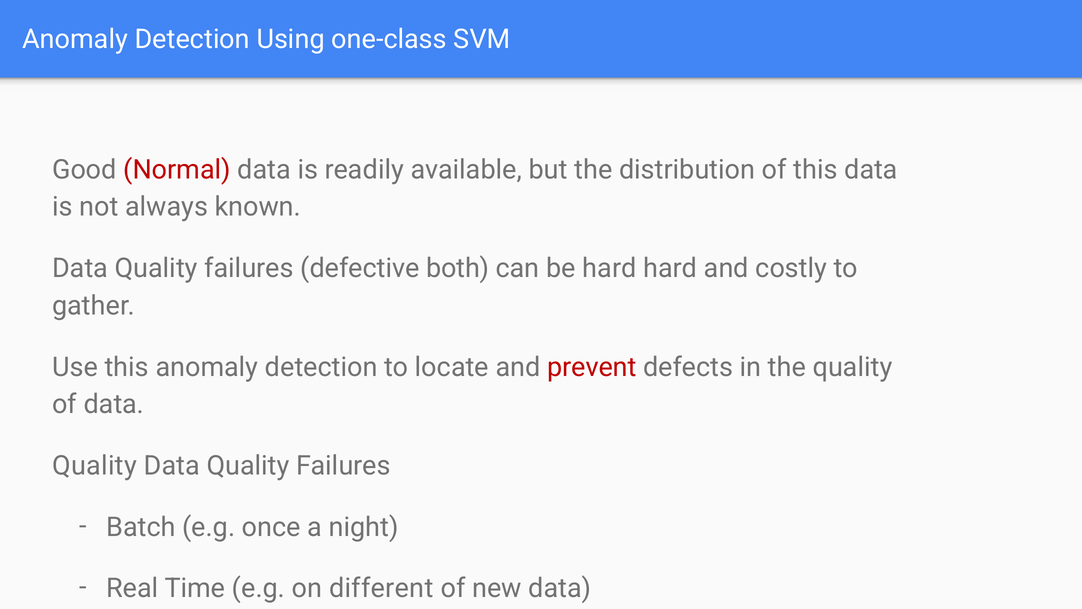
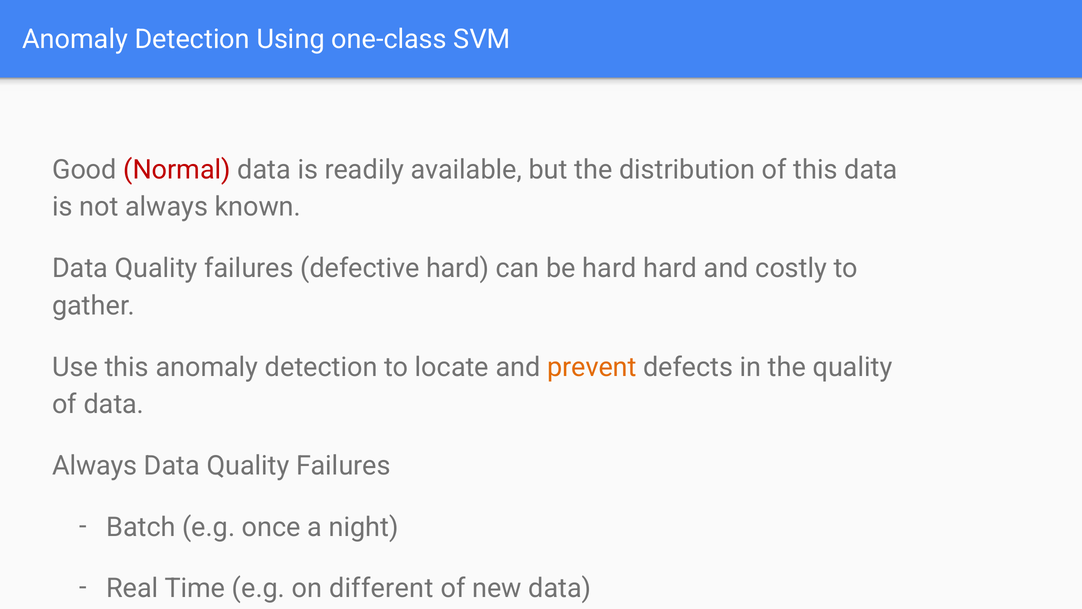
defective both: both -> hard (458, 268)
prevent colour: red -> orange (592, 367)
Quality: Quality -> Always (95, 466)
